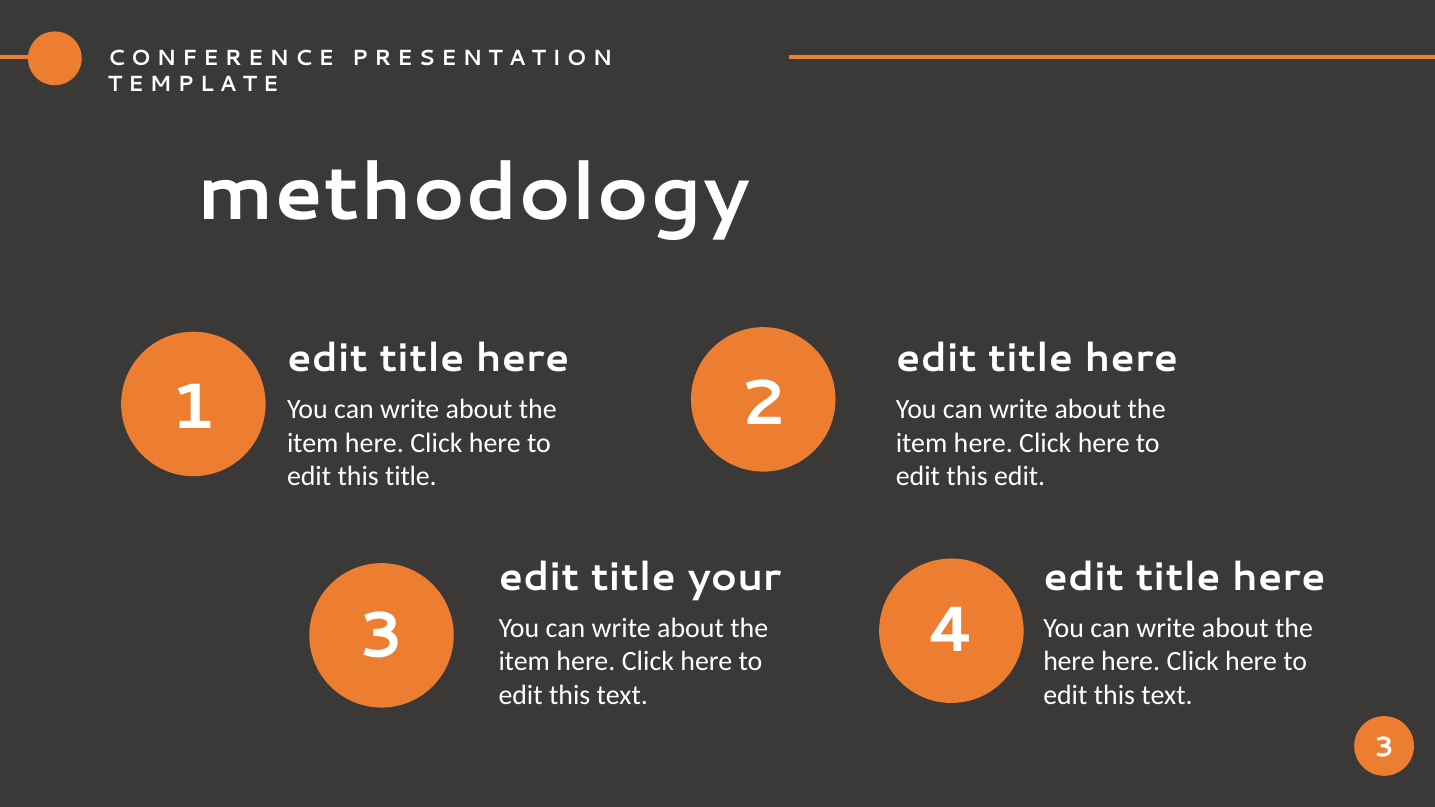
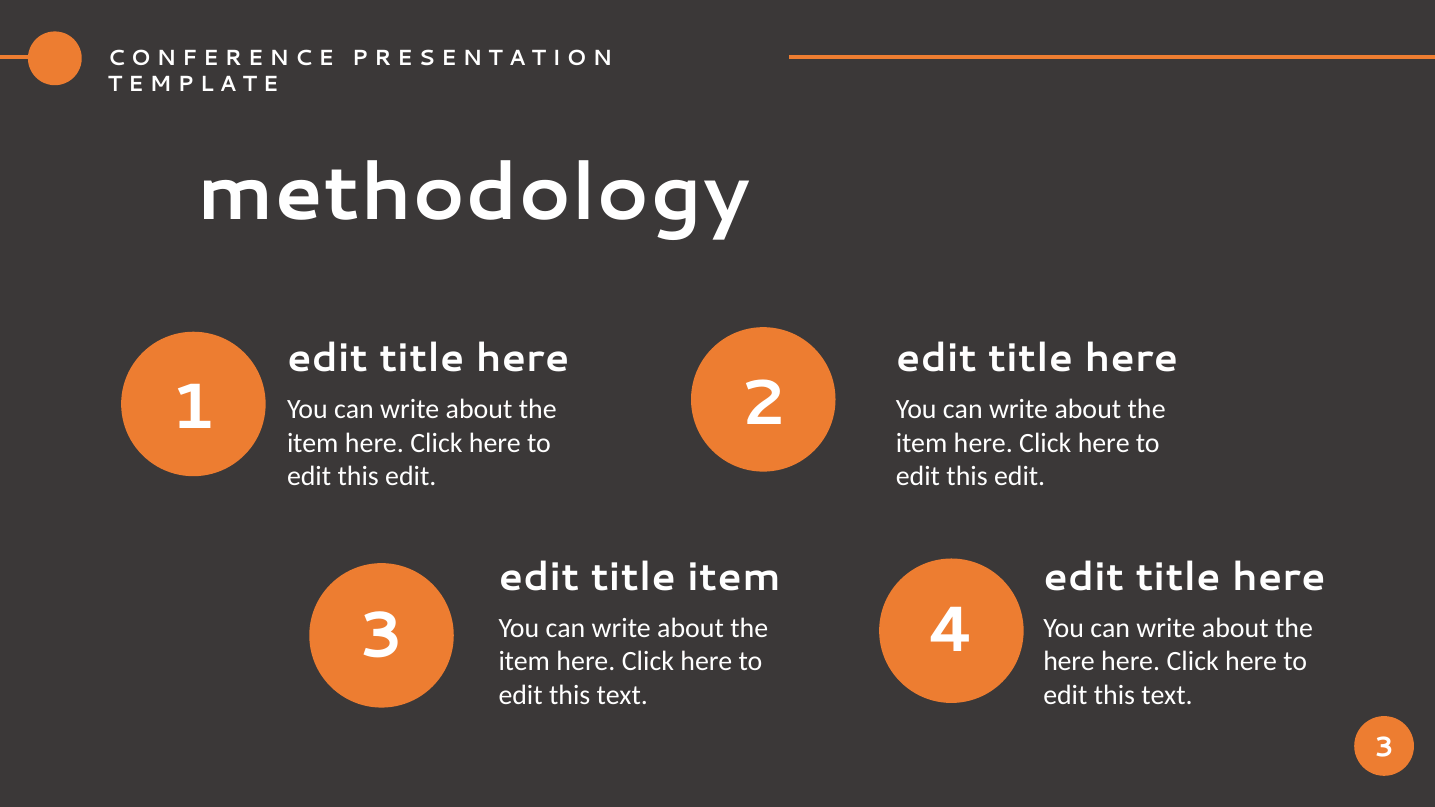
title: title -> edit (411, 476)
title your: your -> item (734, 577)
